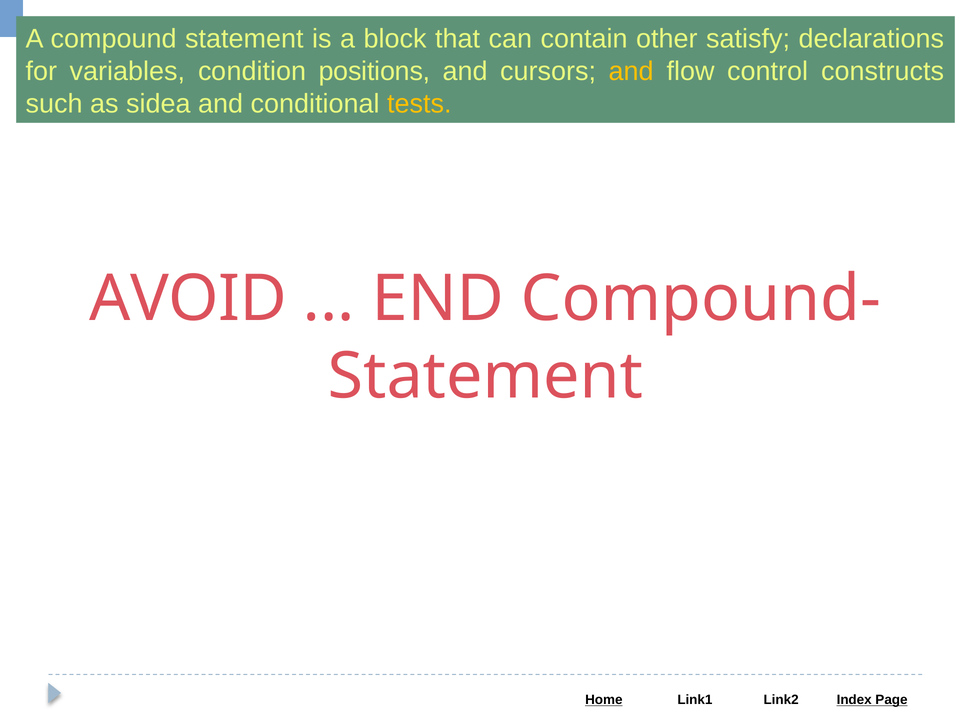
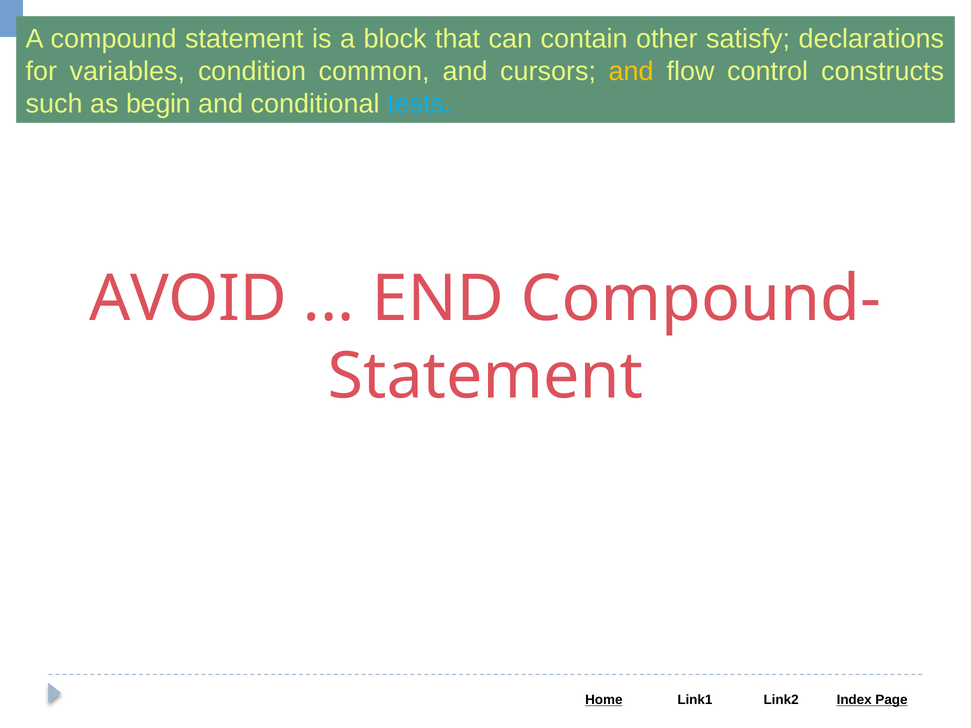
positions: positions -> common (374, 71)
sidea: sidea -> begin (159, 104)
tests colour: yellow -> light blue (420, 104)
